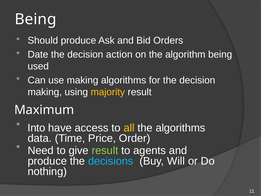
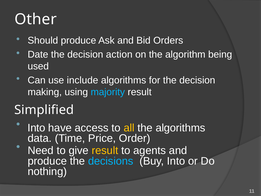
Being: Being -> Other (36, 19)
use making: making -> include (82, 80)
majority colour: yellow -> light blue (108, 92)
Maximum: Maximum -> Simplified (44, 110)
result colour: light green -> yellow (105, 150)
Buy Will: Will -> Into (176, 161)
